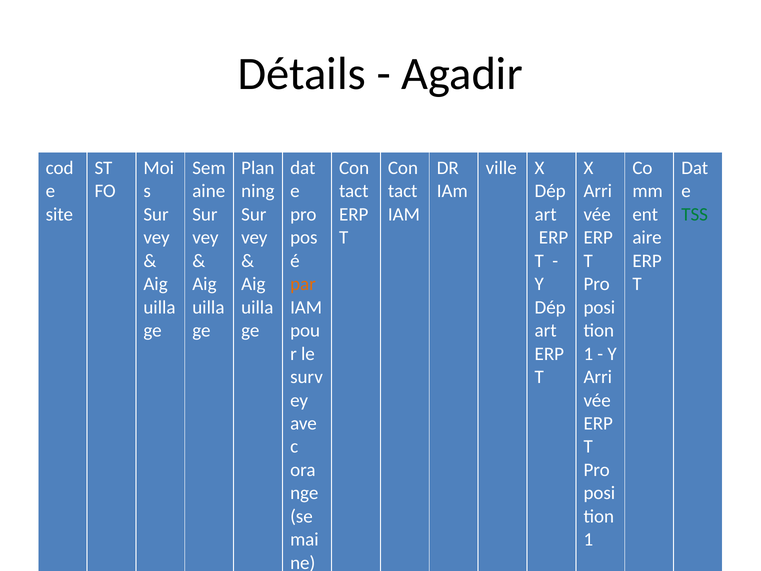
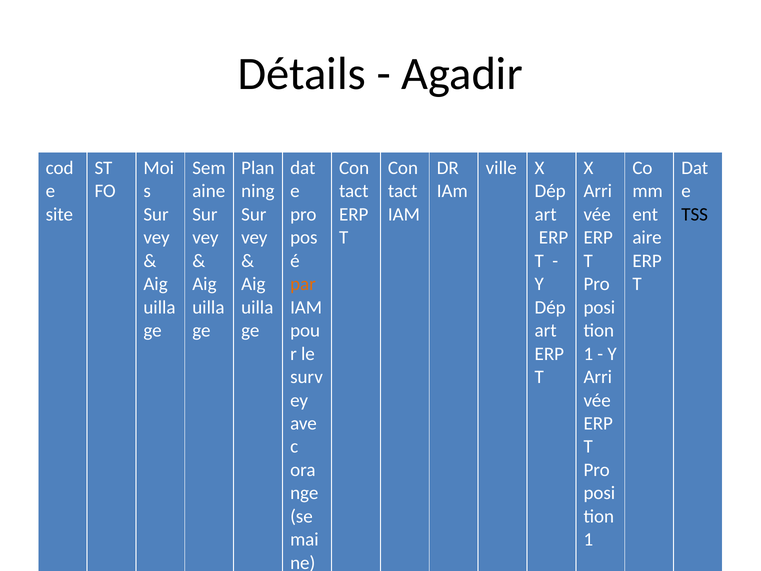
TSS colour: green -> black (695, 214)
